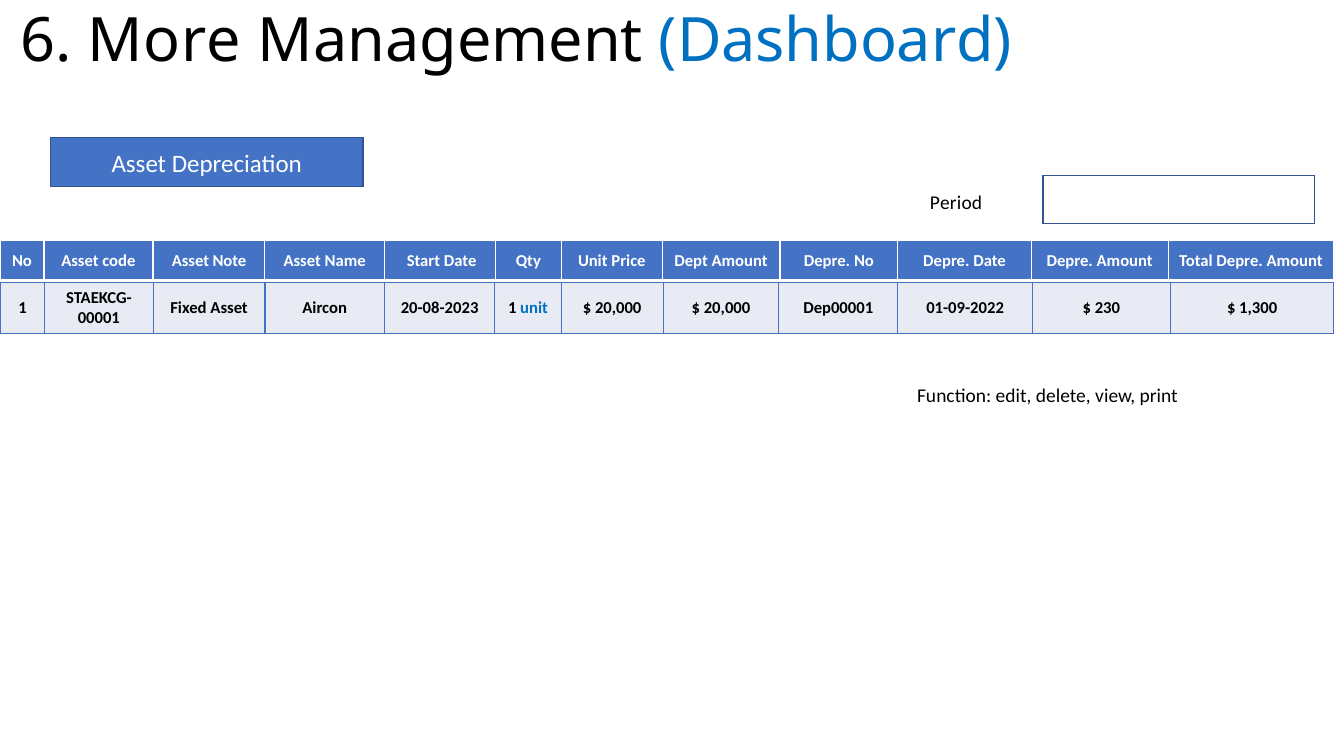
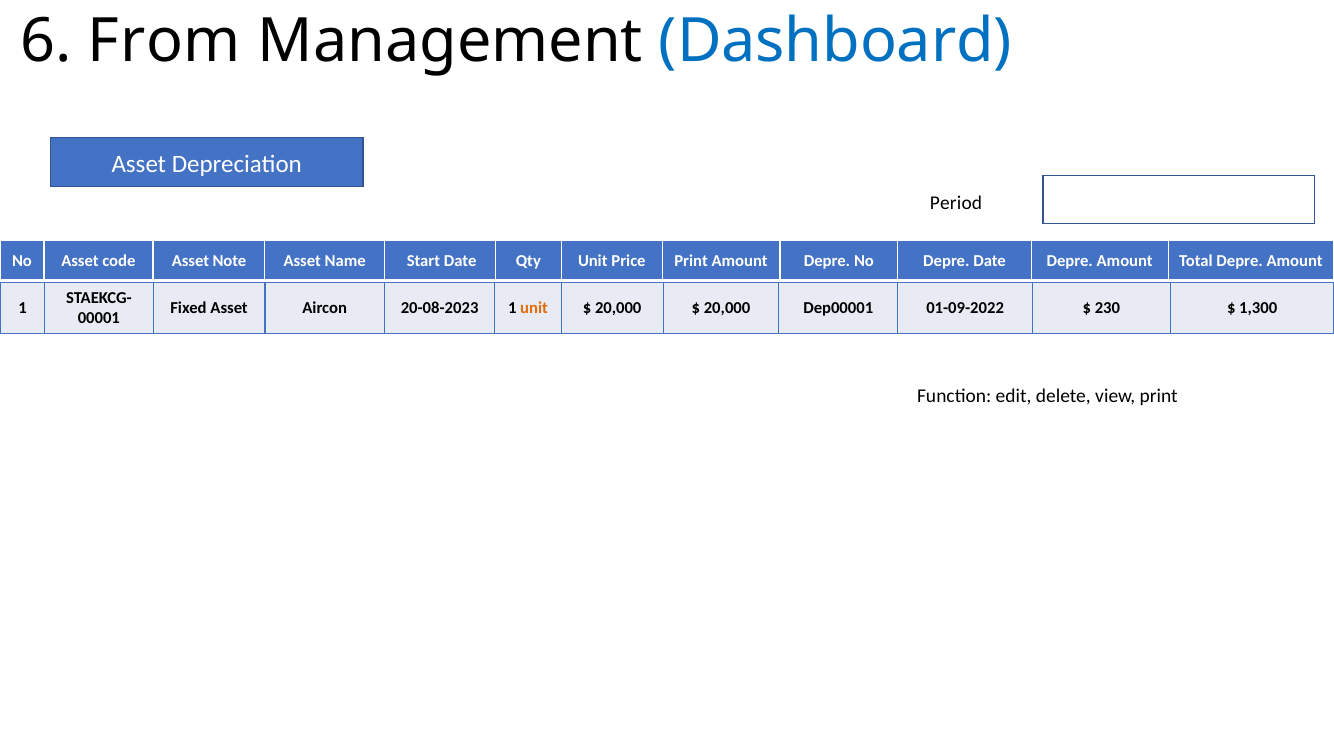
More: More -> From (164, 42)
Price Dept: Dept -> Print (691, 260)
unit colour: blue -> orange (534, 308)
